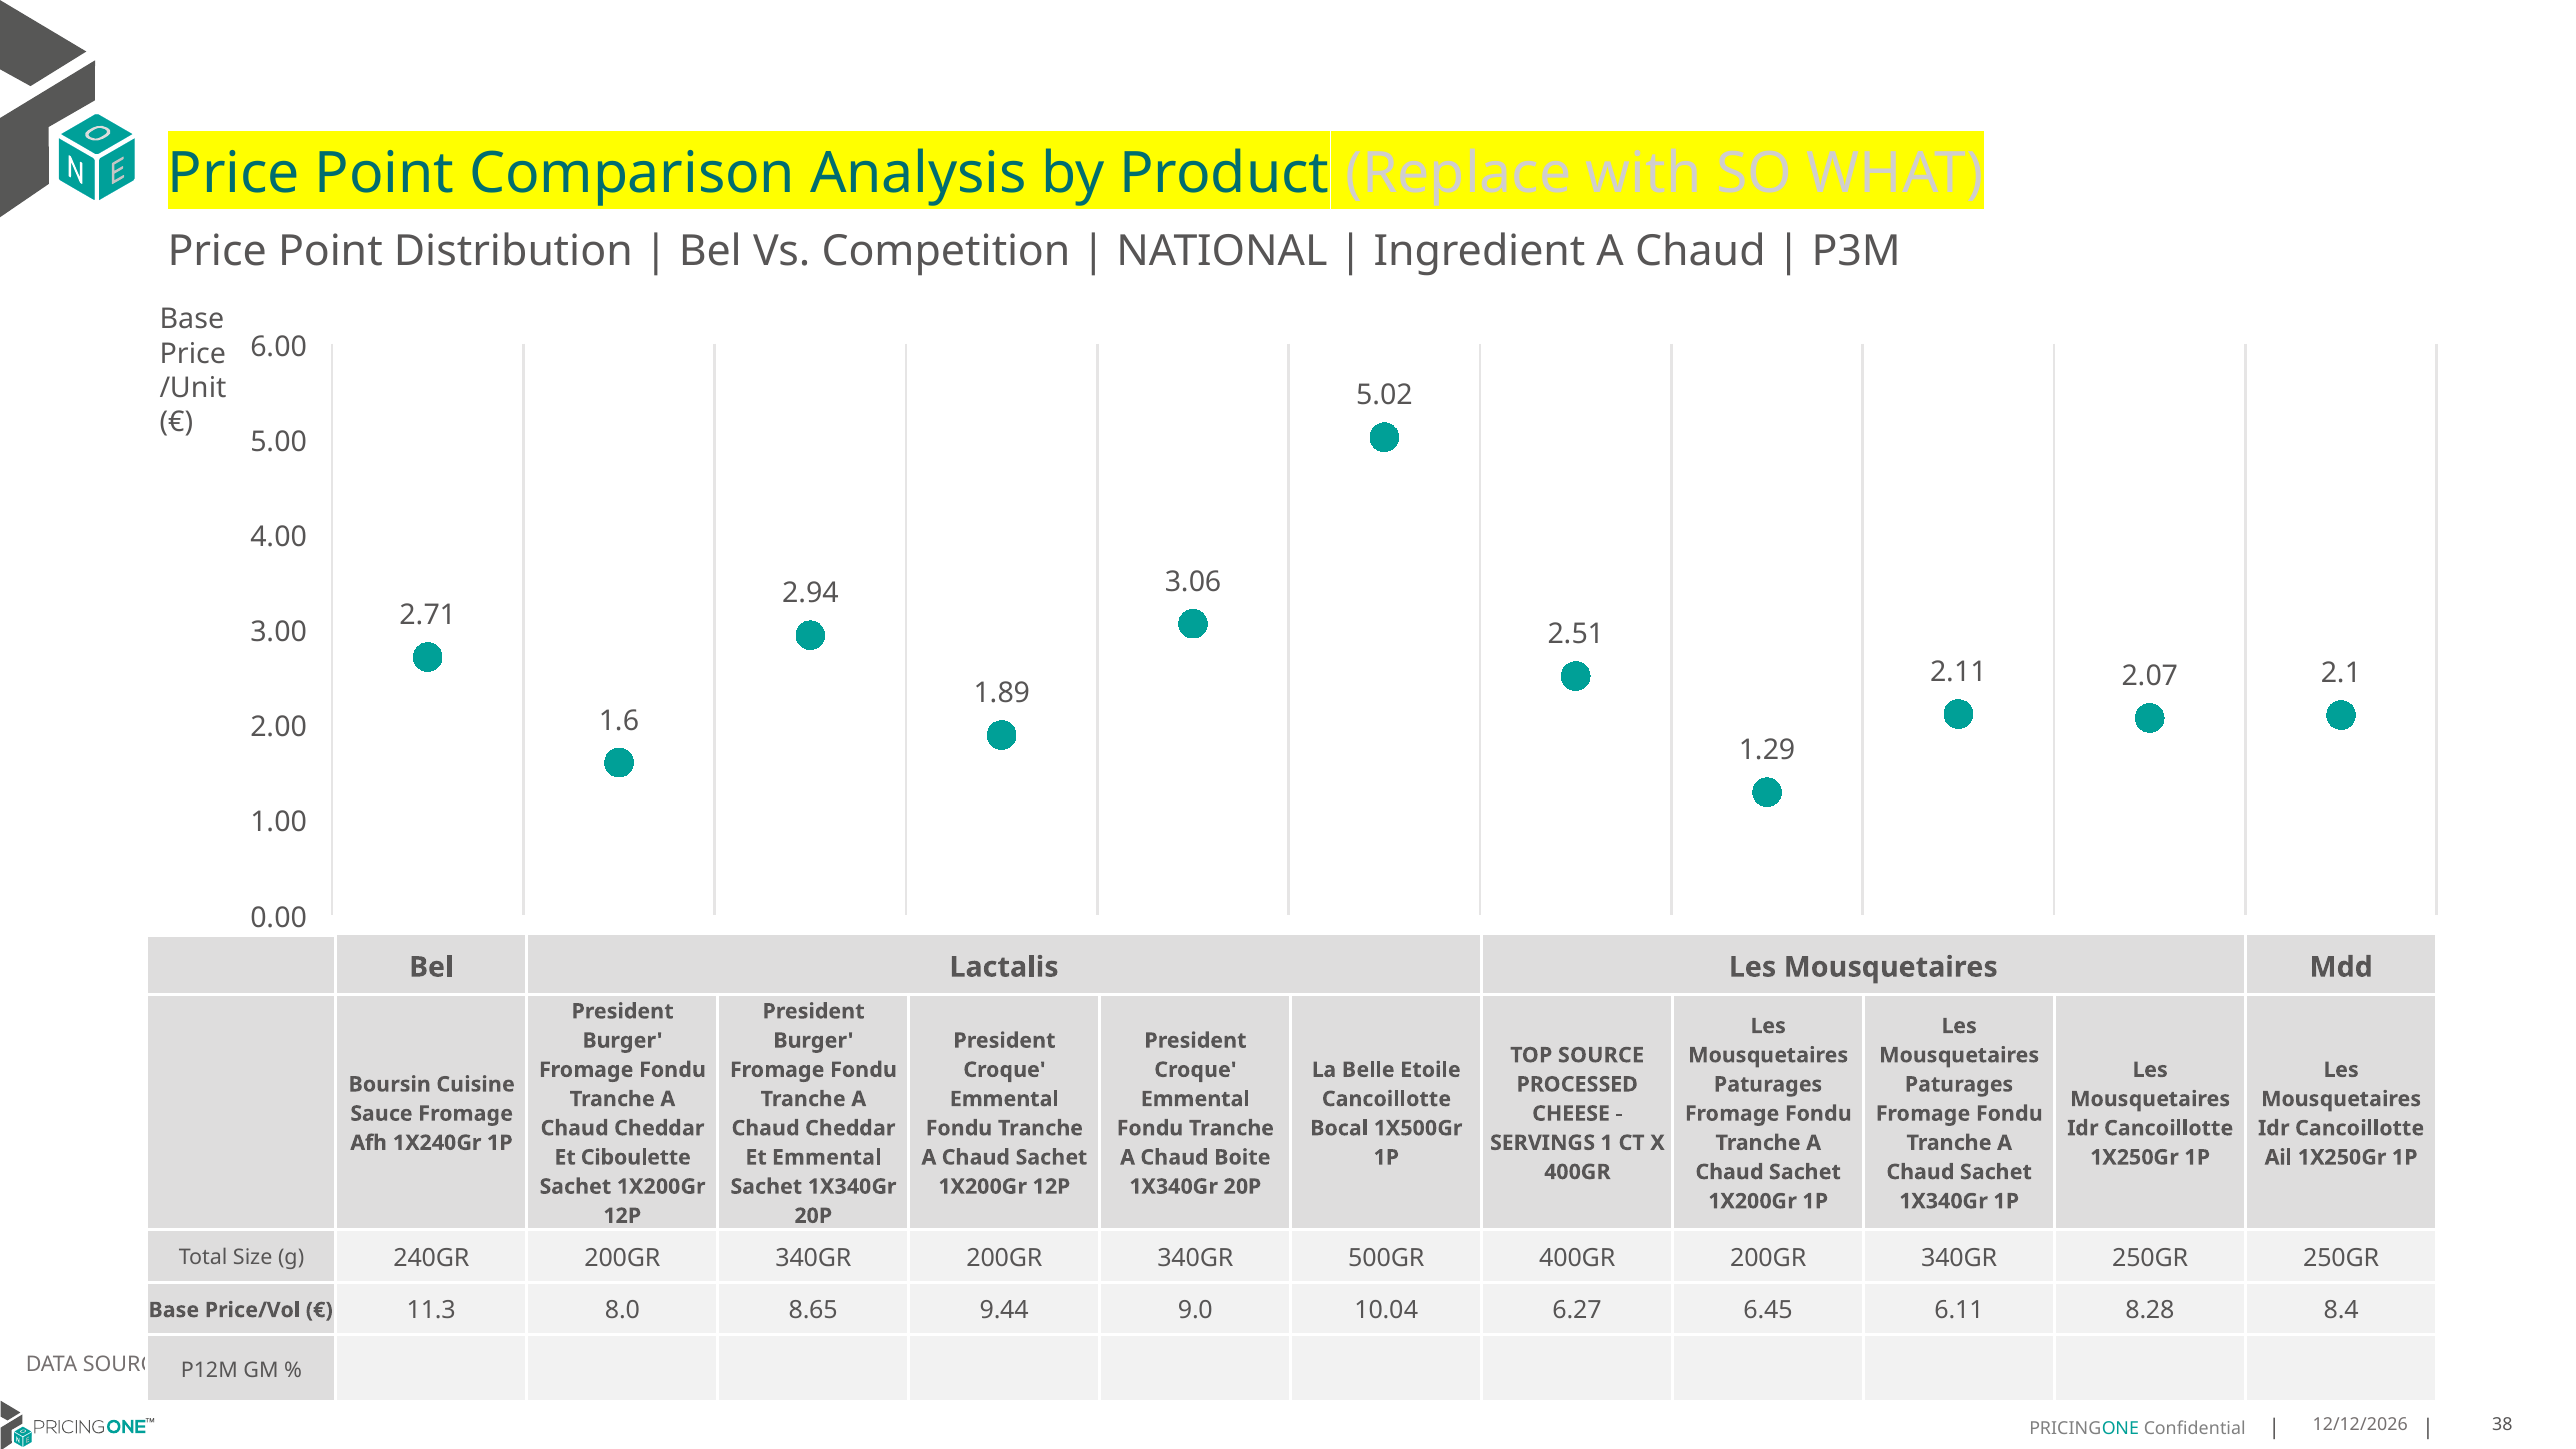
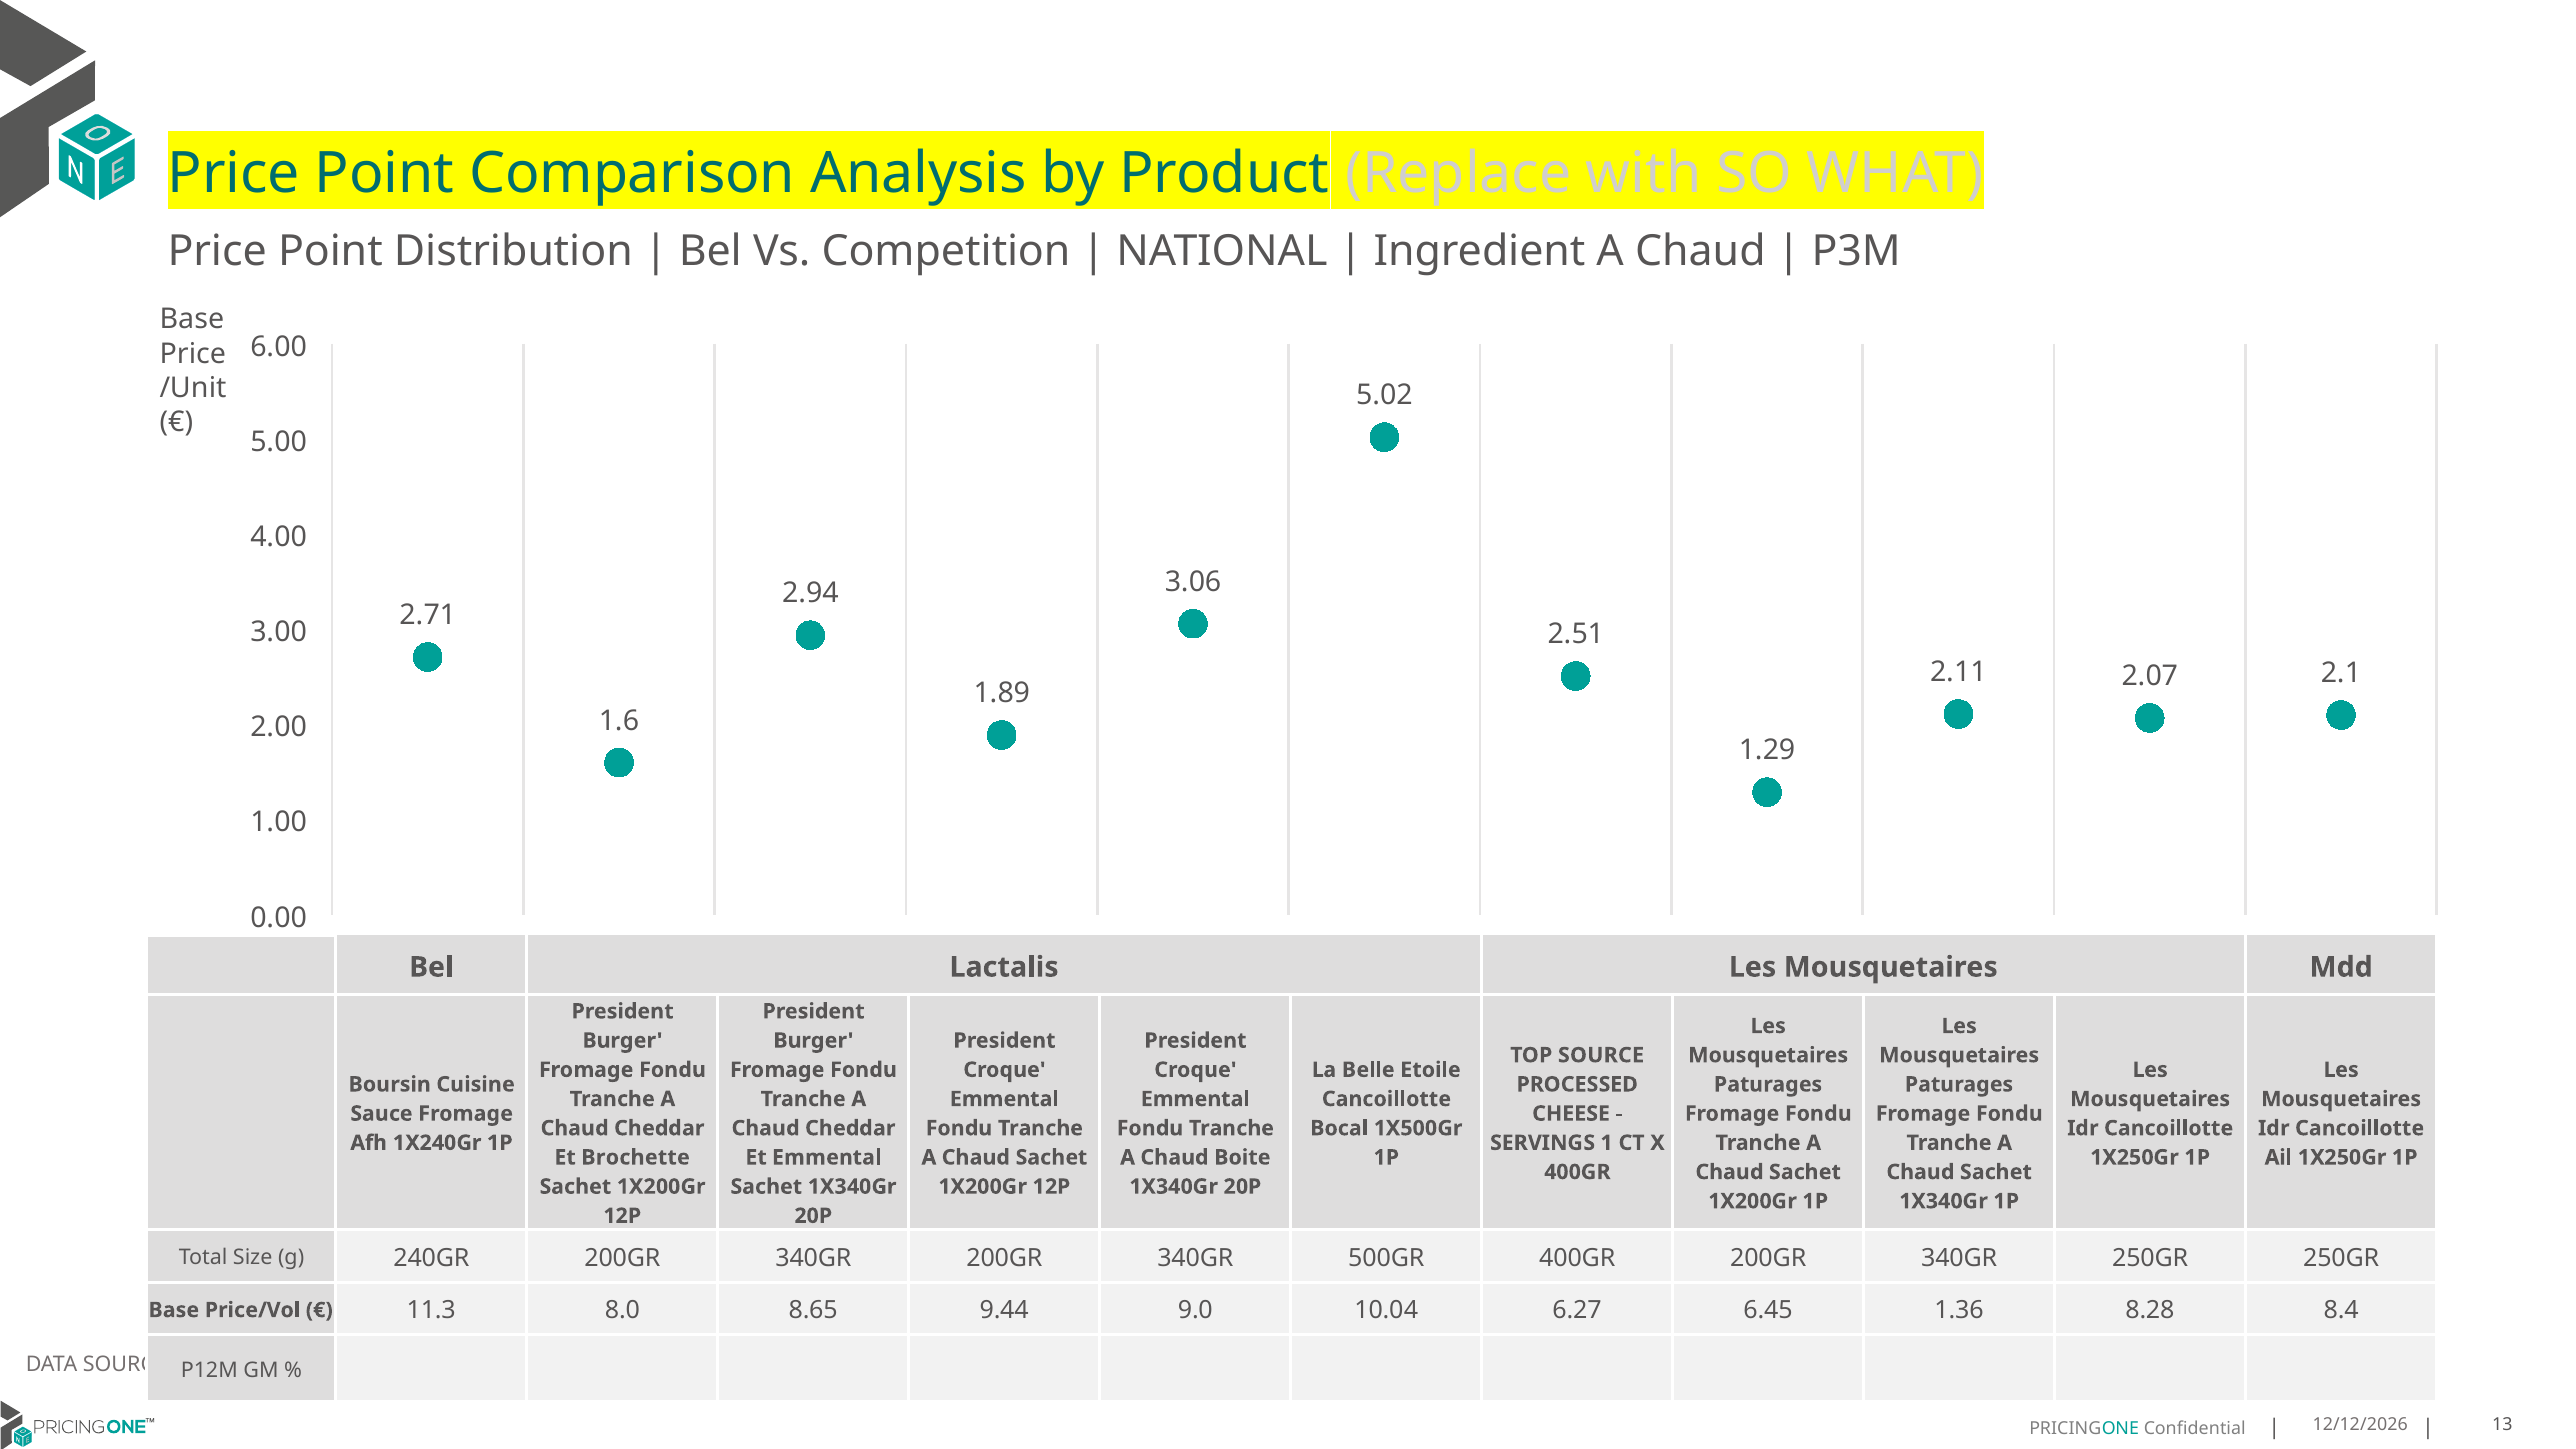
Ciboulette: Ciboulette -> Brochette (636, 1157)
6.11: 6.11 -> 1.36 (1959, 1310)
38: 38 -> 13 (2502, 1425)
